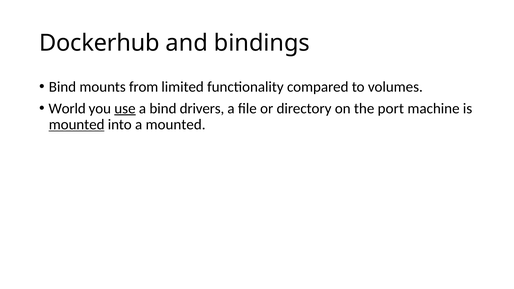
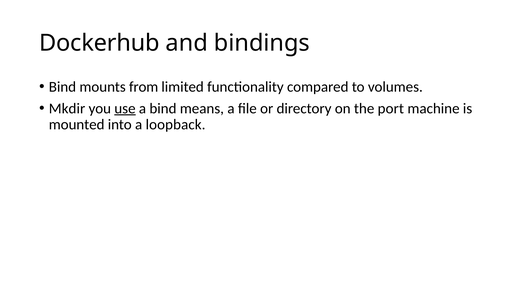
World: World -> Mkdir (67, 108)
drivers: drivers -> means (202, 108)
mounted underline: present -> none (77, 125)
a mounted: mounted -> loopback (176, 125)
